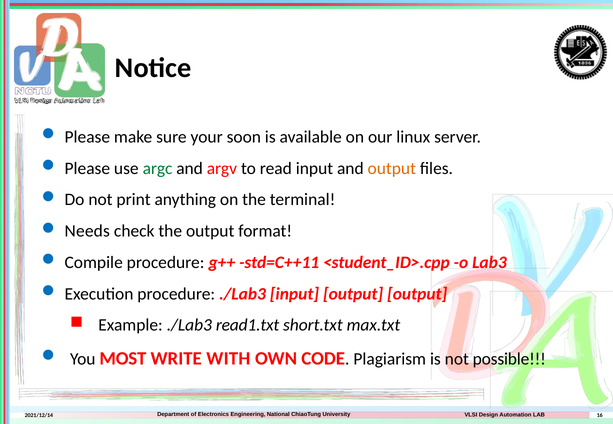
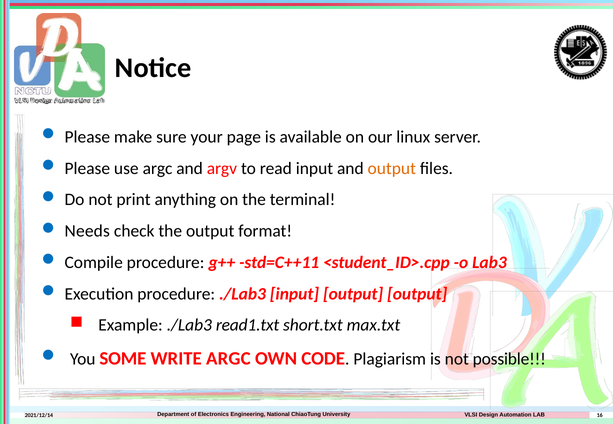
soon: soon -> page (244, 137)
argc colour: green -> black (158, 168)
MOST: MOST -> SOME (123, 359)
WRITE WITH: WITH -> ARGC (228, 359)
